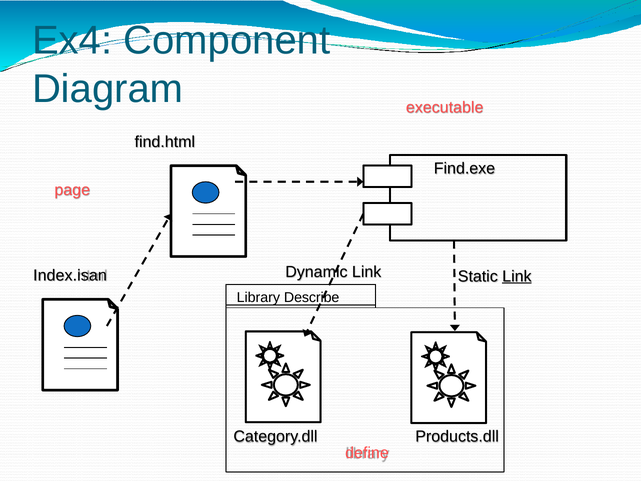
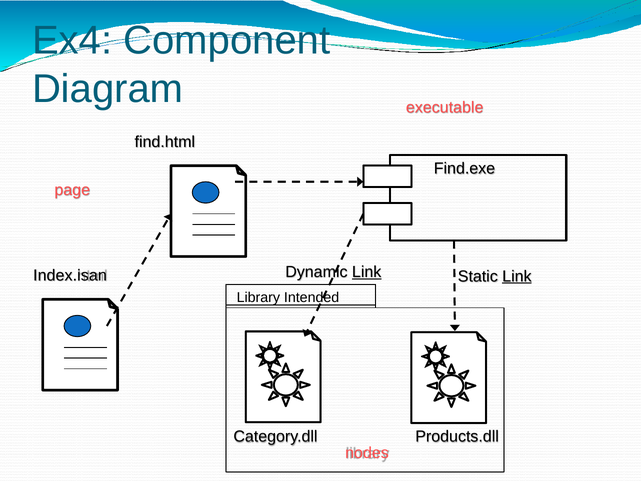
Link underline: none -> present (367, 272)
Describe: Describe -> Intended (312, 297)
define: define -> nodes (367, 453)
